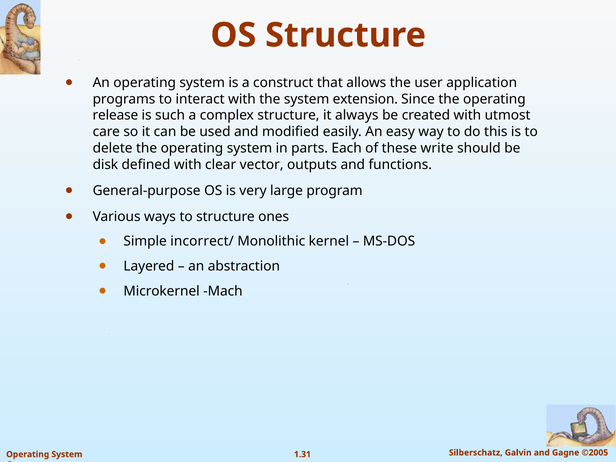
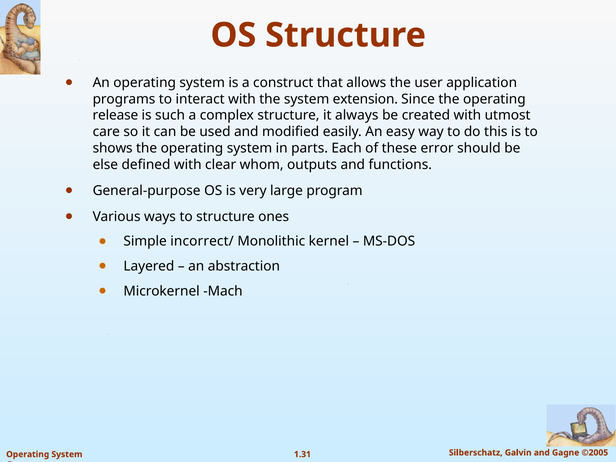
delete: delete -> shows (113, 148)
write: write -> error (437, 148)
disk: disk -> else (105, 165)
vector: vector -> whom (262, 165)
